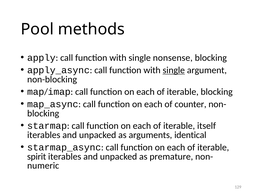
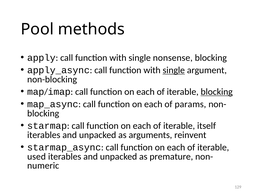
blocking underline: none -> present (217, 92)
counter: counter -> params (190, 104)
identical: identical -> reinvent (190, 135)
spirit: spirit -> used (37, 157)
